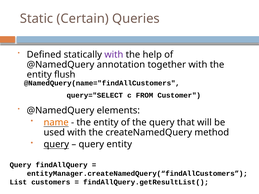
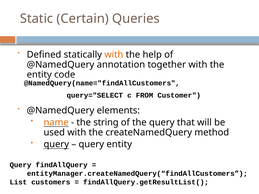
with colour: purple -> orange (114, 55)
flush: flush -> code (65, 75)
entity: entity -> string (106, 123)
